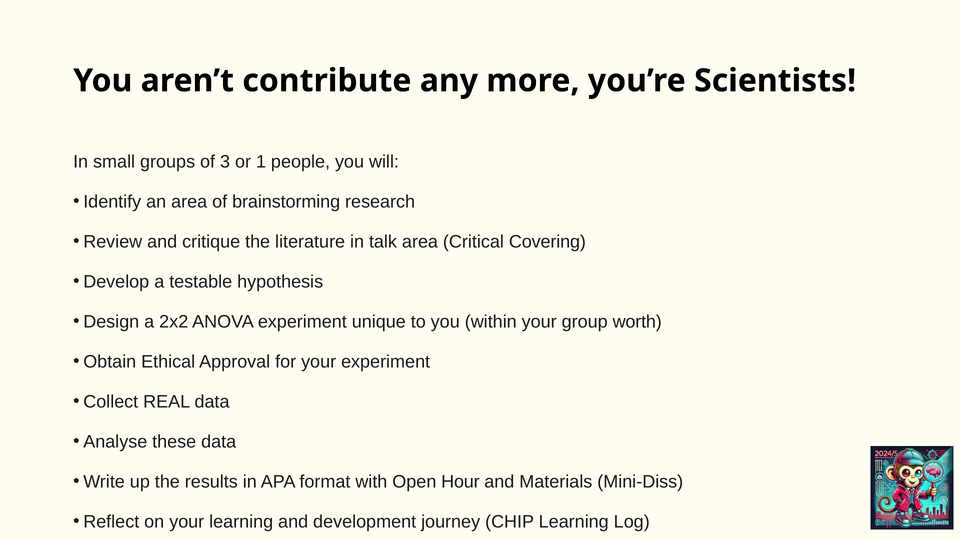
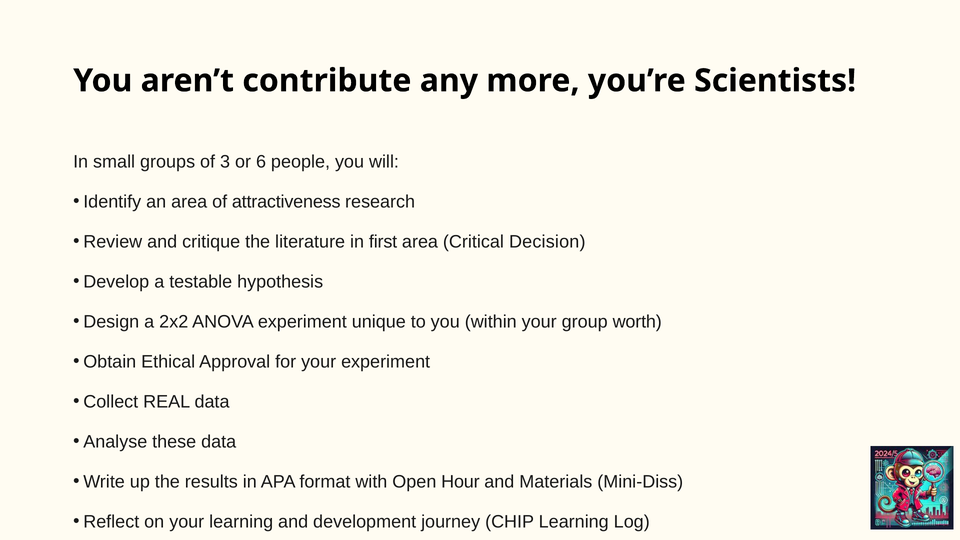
1: 1 -> 6 (261, 162)
brainstorming: brainstorming -> attractiveness (286, 202)
talk: talk -> first (383, 242)
Covering: Covering -> Decision (547, 242)
